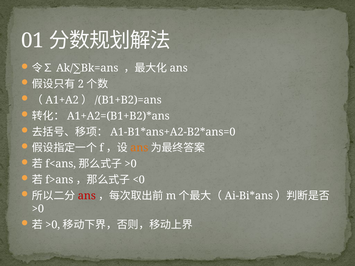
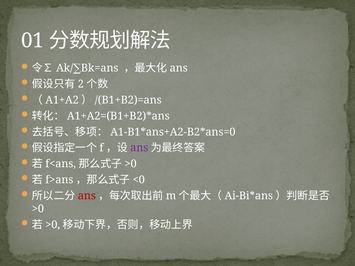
ans colour: orange -> purple (139, 148)
